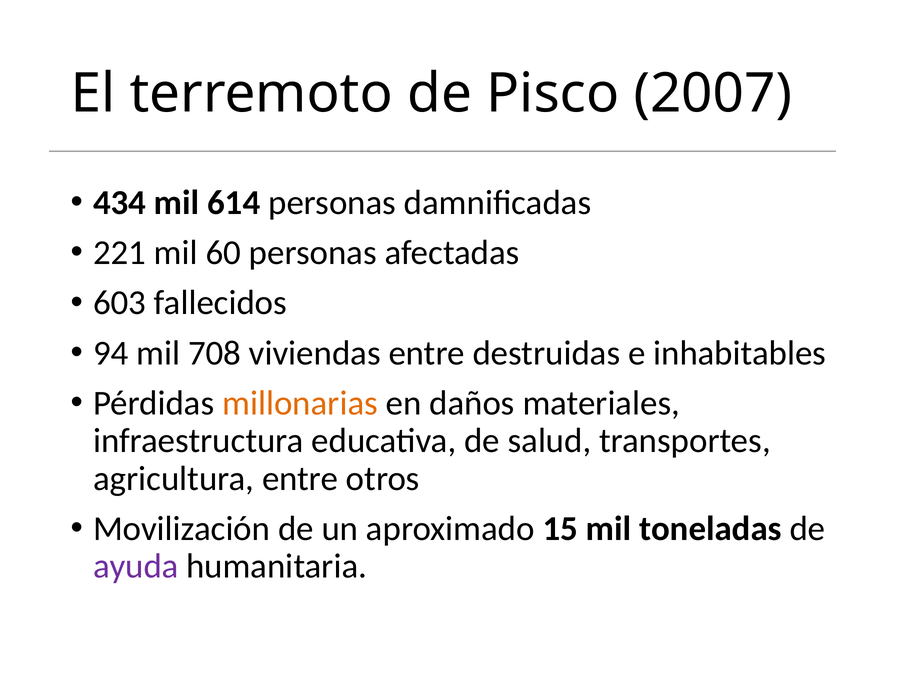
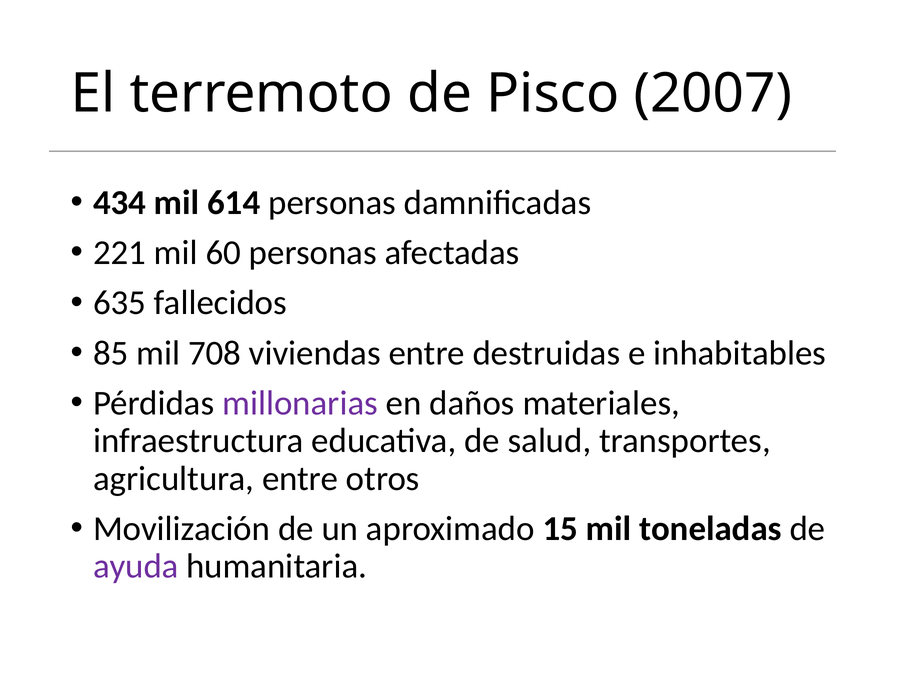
603: 603 -> 635 (120, 303)
94: 94 -> 85 (111, 353)
millonarias colour: orange -> purple (300, 403)
